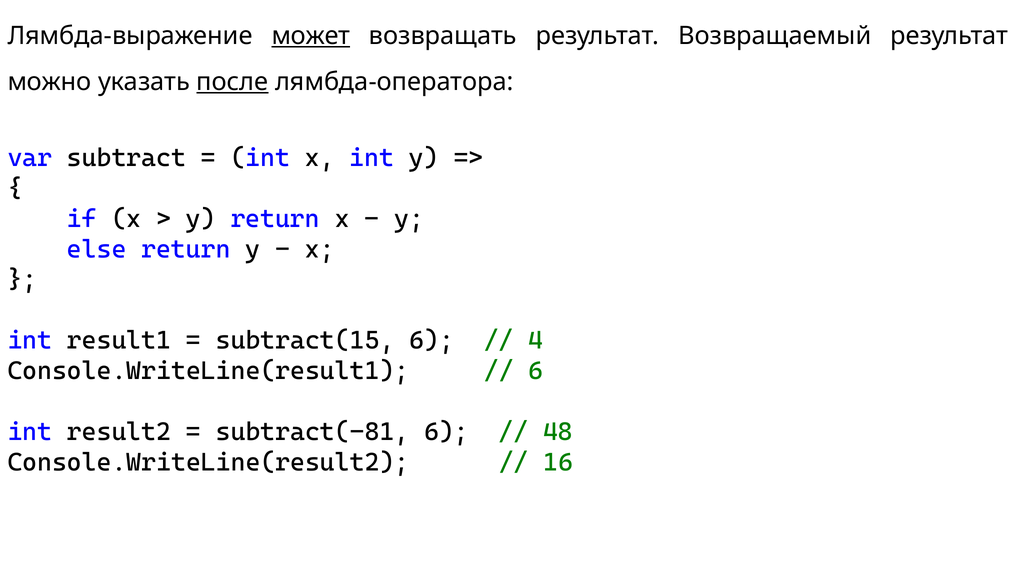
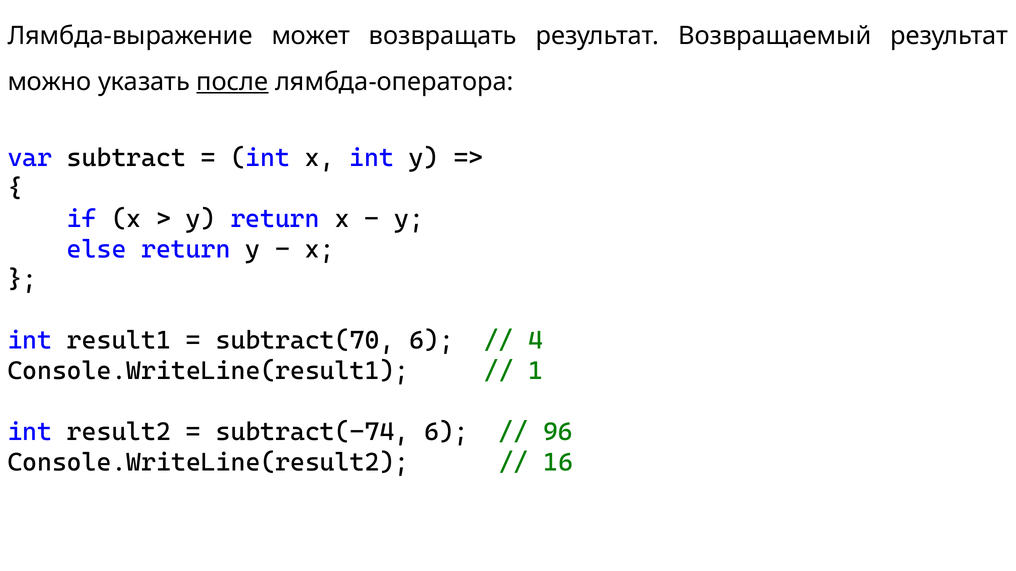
может underline: present -> none (311, 36)
subtract(15: subtract(15 -> subtract(70 (305, 341)
6: 6 -> 1 (536, 371)
subtract(-81: subtract(-81 -> subtract(-74 (313, 432)
48: 48 -> 96 (558, 432)
